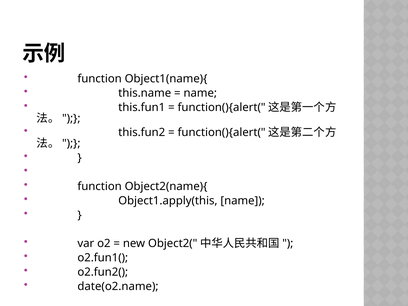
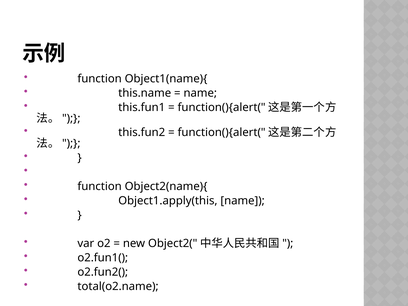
date(o2.name: date(o2.name -> total(o2.name (118, 286)
